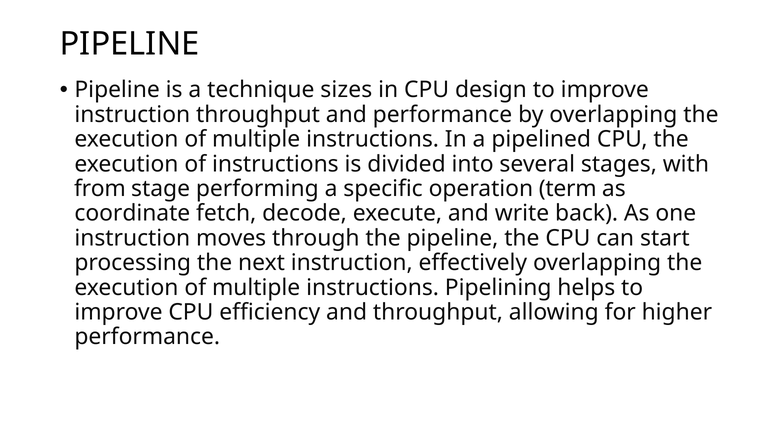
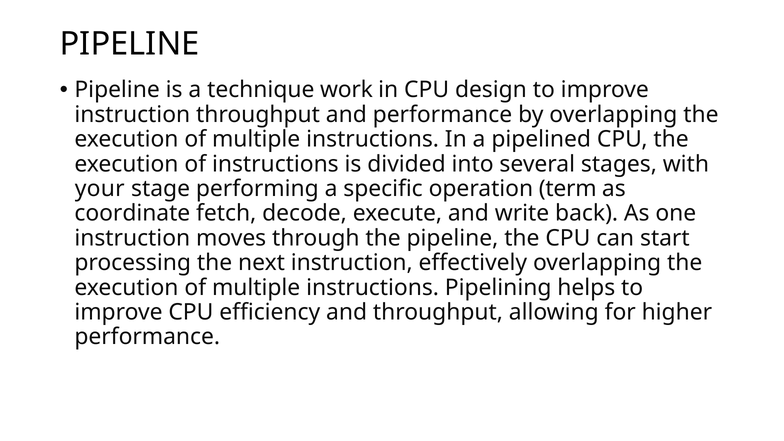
sizes: sizes -> work (346, 90)
from: from -> your (100, 189)
